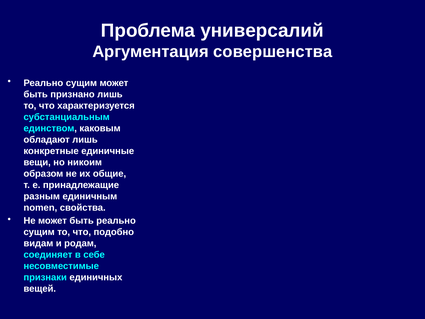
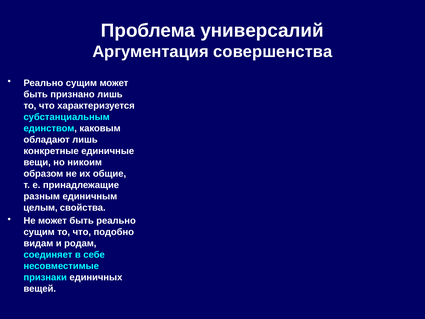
nomen: nomen -> целым (40, 207)
